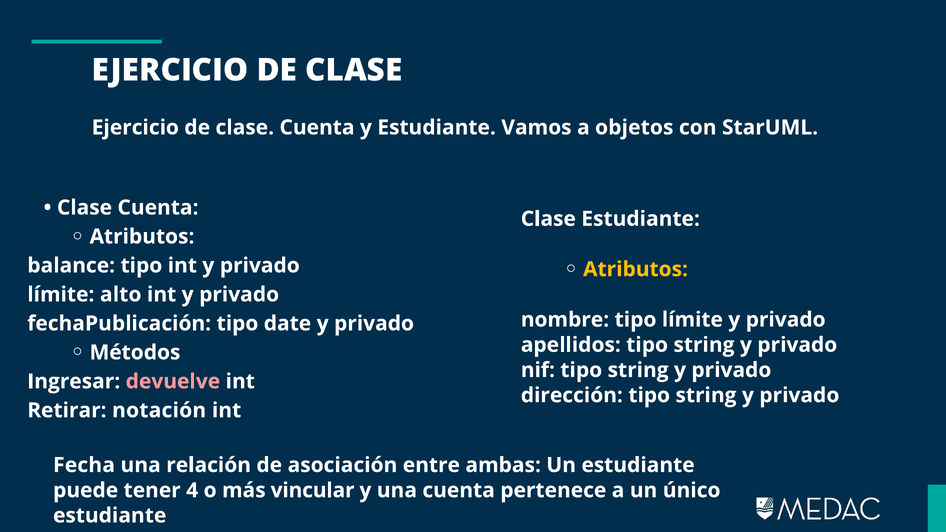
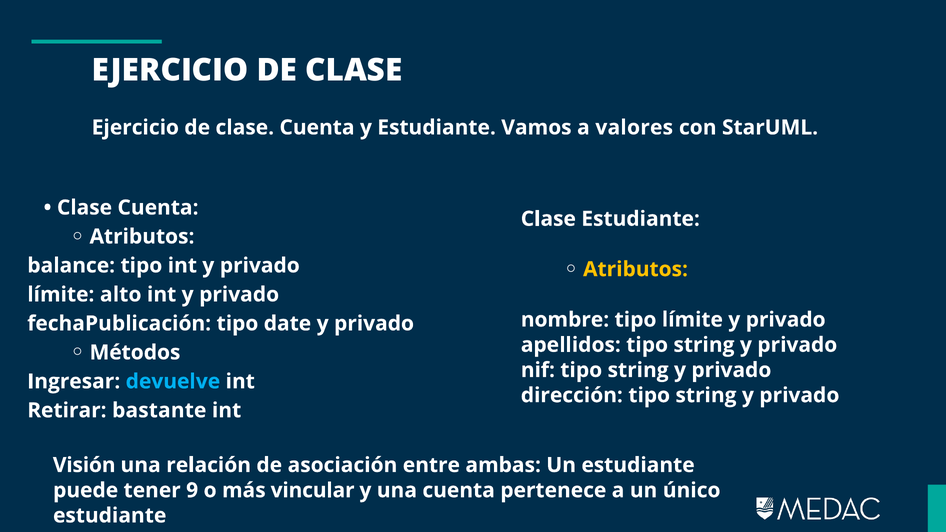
objetos: objetos -> valores (634, 128)
devuelve colour: pink -> light blue (173, 382)
notación: notación -> bastante (159, 411)
Fecha: Fecha -> Visión (84, 465)
4: 4 -> 9 (192, 490)
